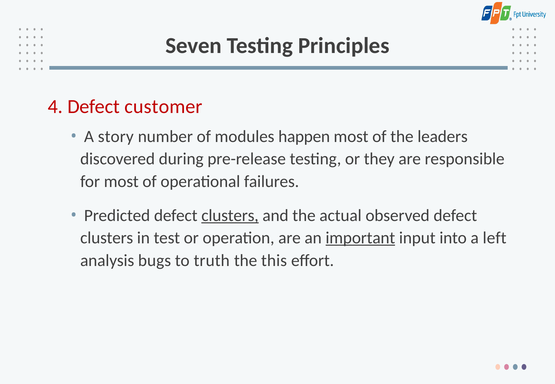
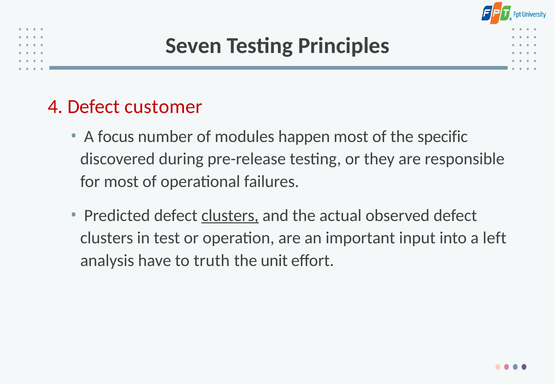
story: story -> focus (116, 137)
leaders: leaders -> specific (443, 137)
important underline: present -> none (360, 238)
bugs: bugs -> have (155, 261)
this: this -> unit (274, 261)
